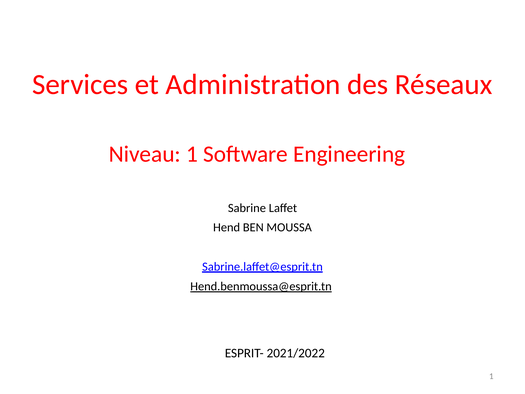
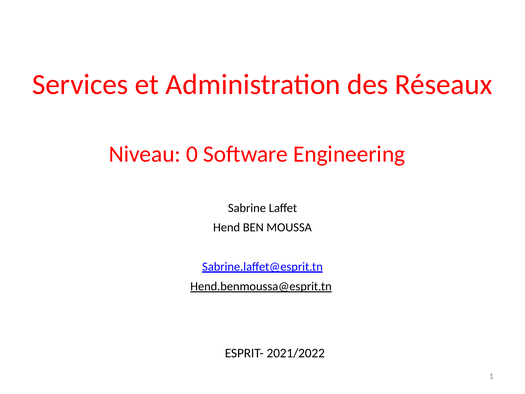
Niveau 1: 1 -> 0 (192, 154)
